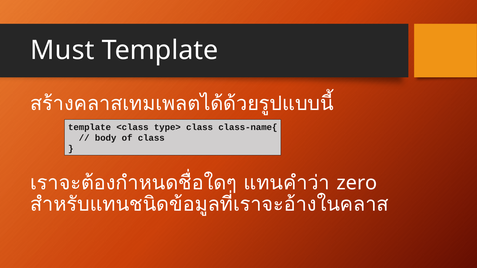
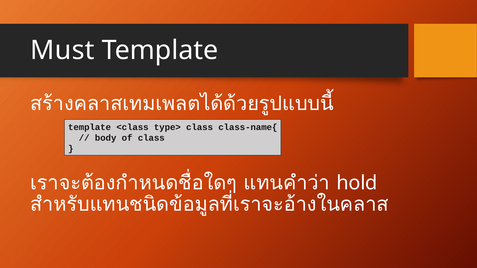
zero: zero -> hold (357, 183)
